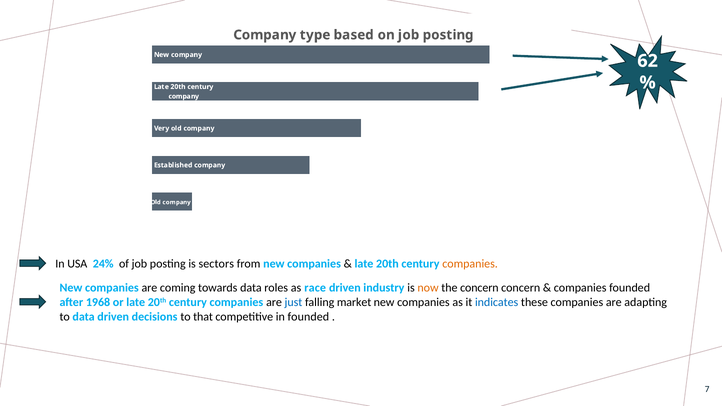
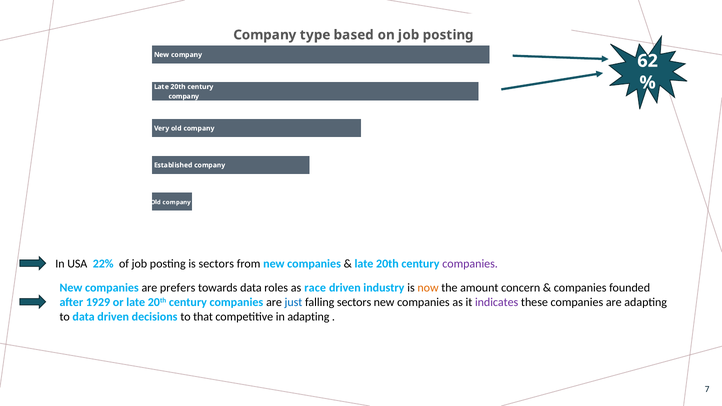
24%: 24% -> 22% (103, 264)
companies colour: orange -> purple (470, 264)
coming: coming -> prefers (178, 288)
the concern: concern -> amount (479, 288)
1968: 1968 -> 1929 (98, 302)
falling market: market -> sectors (354, 302)
indicates colour: blue -> purple (497, 302)
in founded: founded -> adapting (308, 317)
